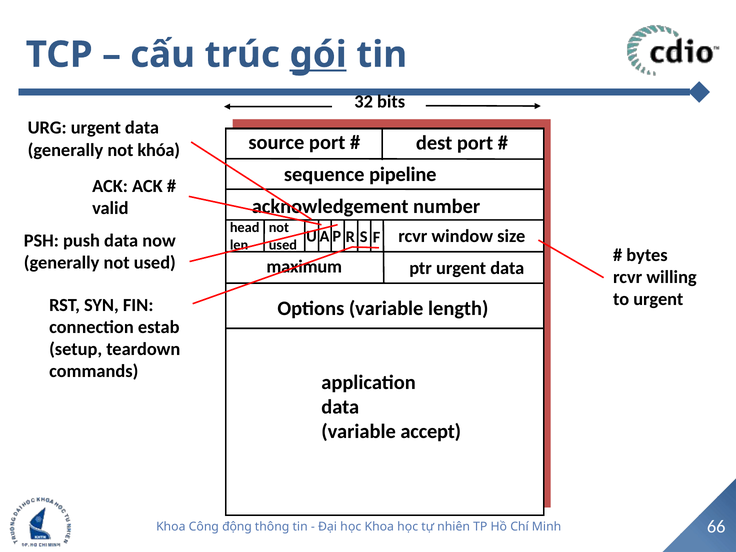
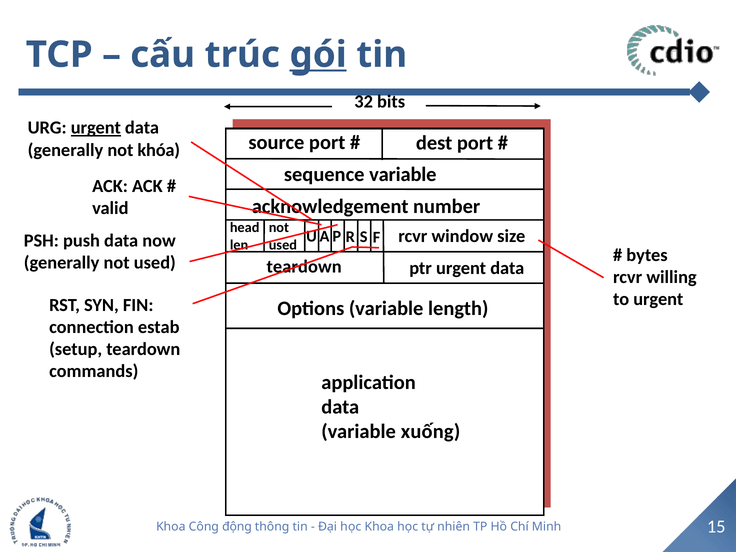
urgent underline: none -> present (96, 128)
sequence pipeline: pipeline -> variable (403, 174)
maximum: maximum -> teardown (304, 267)
accept: accept -> xuống (431, 431)
66: 66 -> 15 (716, 527)
